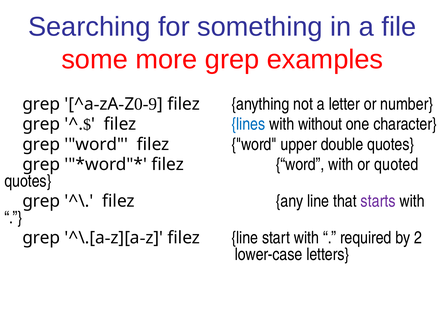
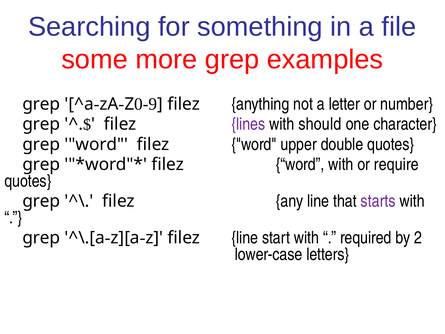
lines colour: blue -> purple (248, 124)
without: without -> should (320, 124)
quoted: quoted -> require (396, 164)
